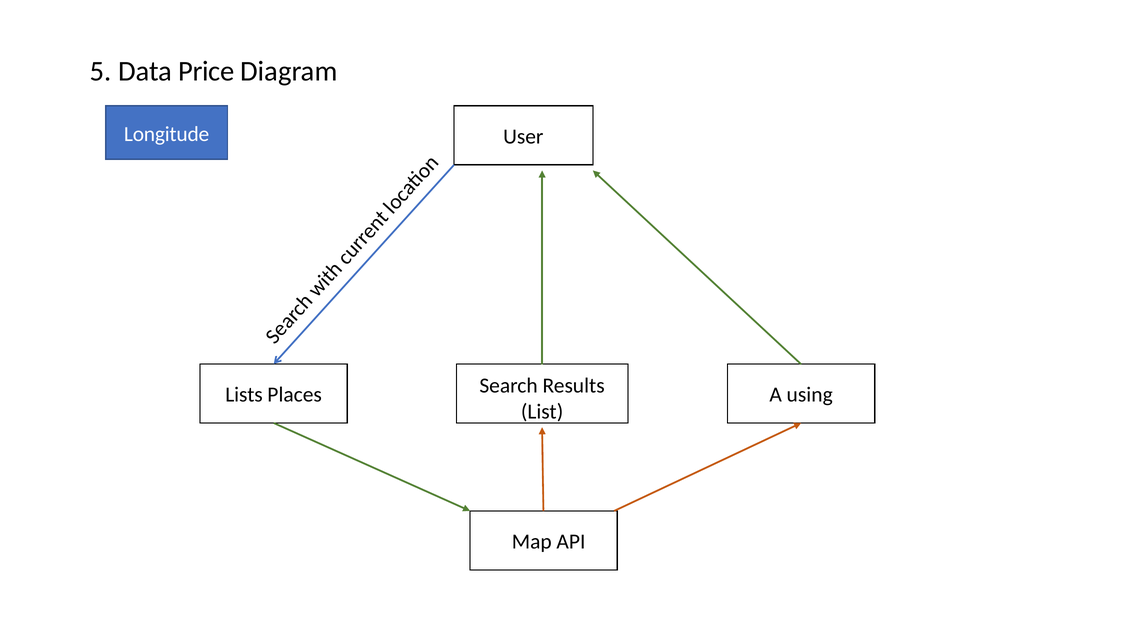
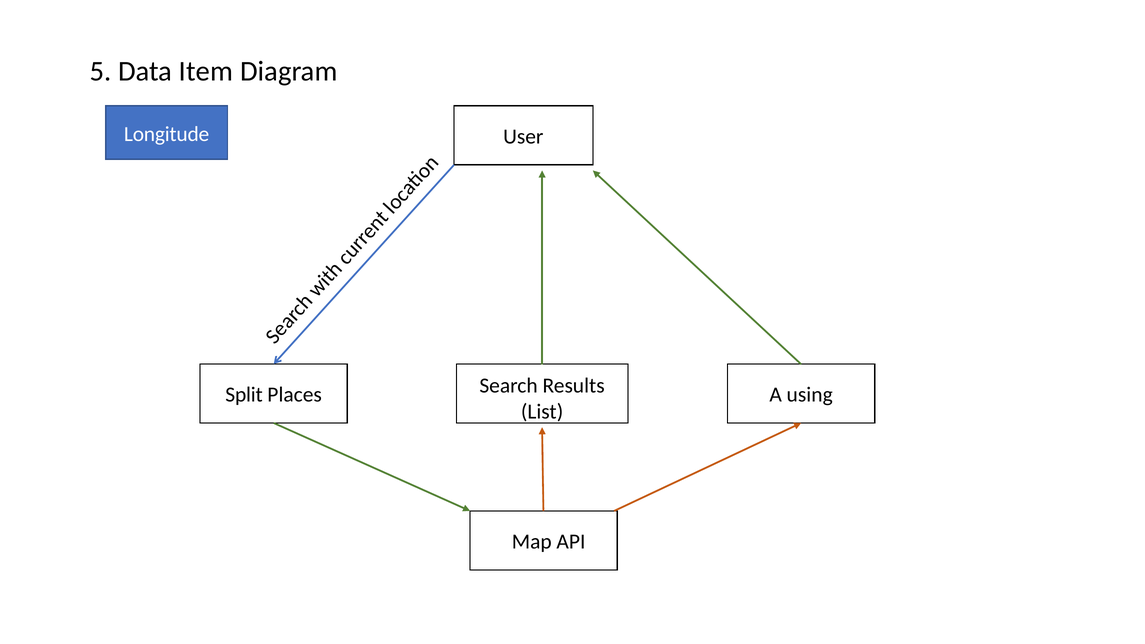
Price: Price -> Item (206, 71)
Lists: Lists -> Split (244, 395)
